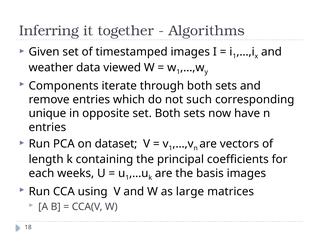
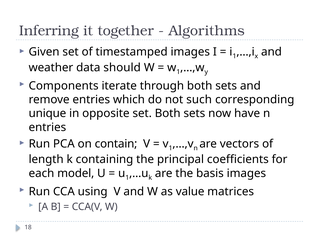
viewed: viewed -> should (122, 68)
dataset: dataset -> contain (116, 144)
weeks: weeks -> model (76, 173)
large: large -> value (190, 192)
